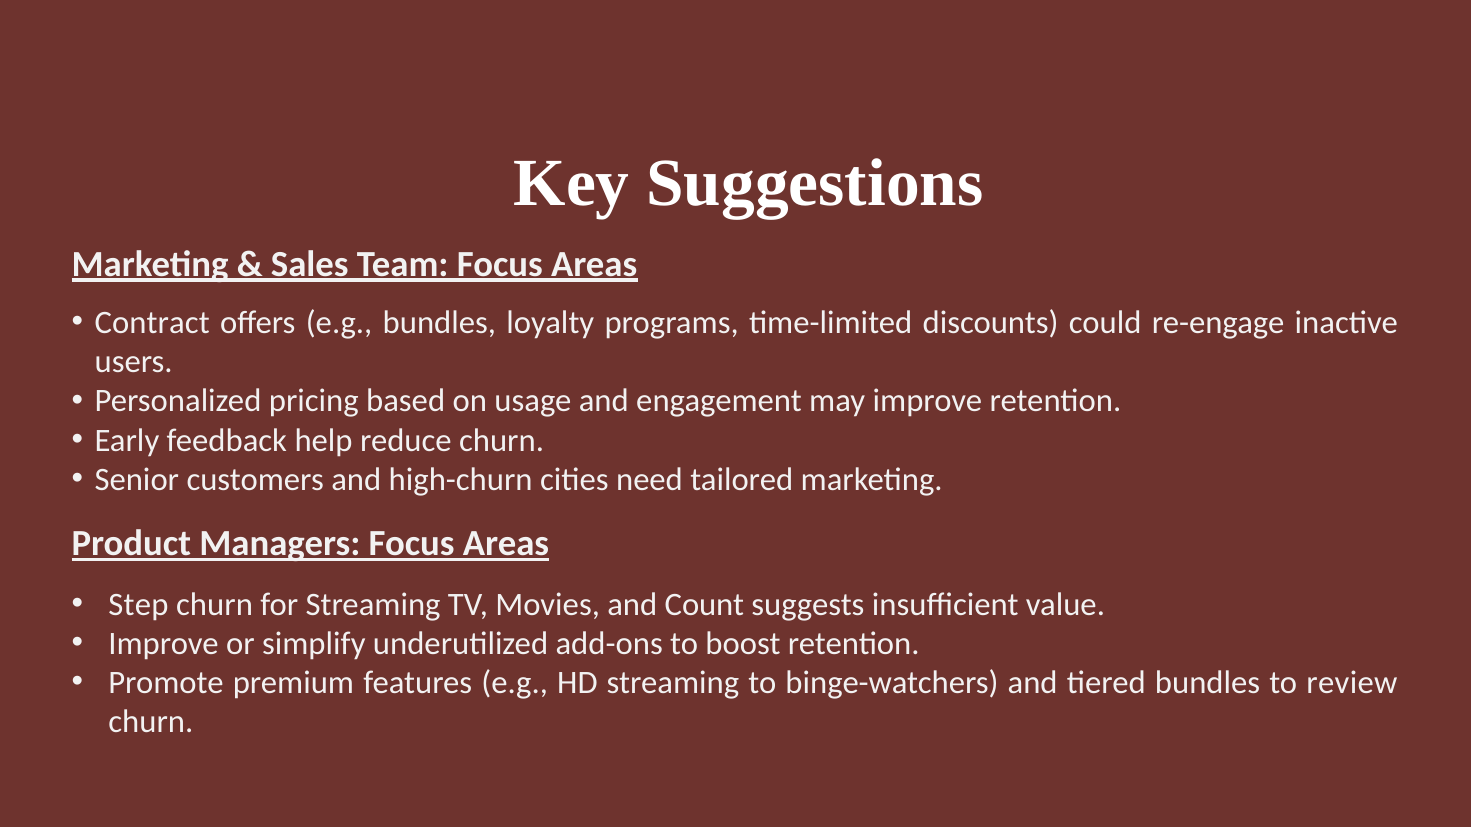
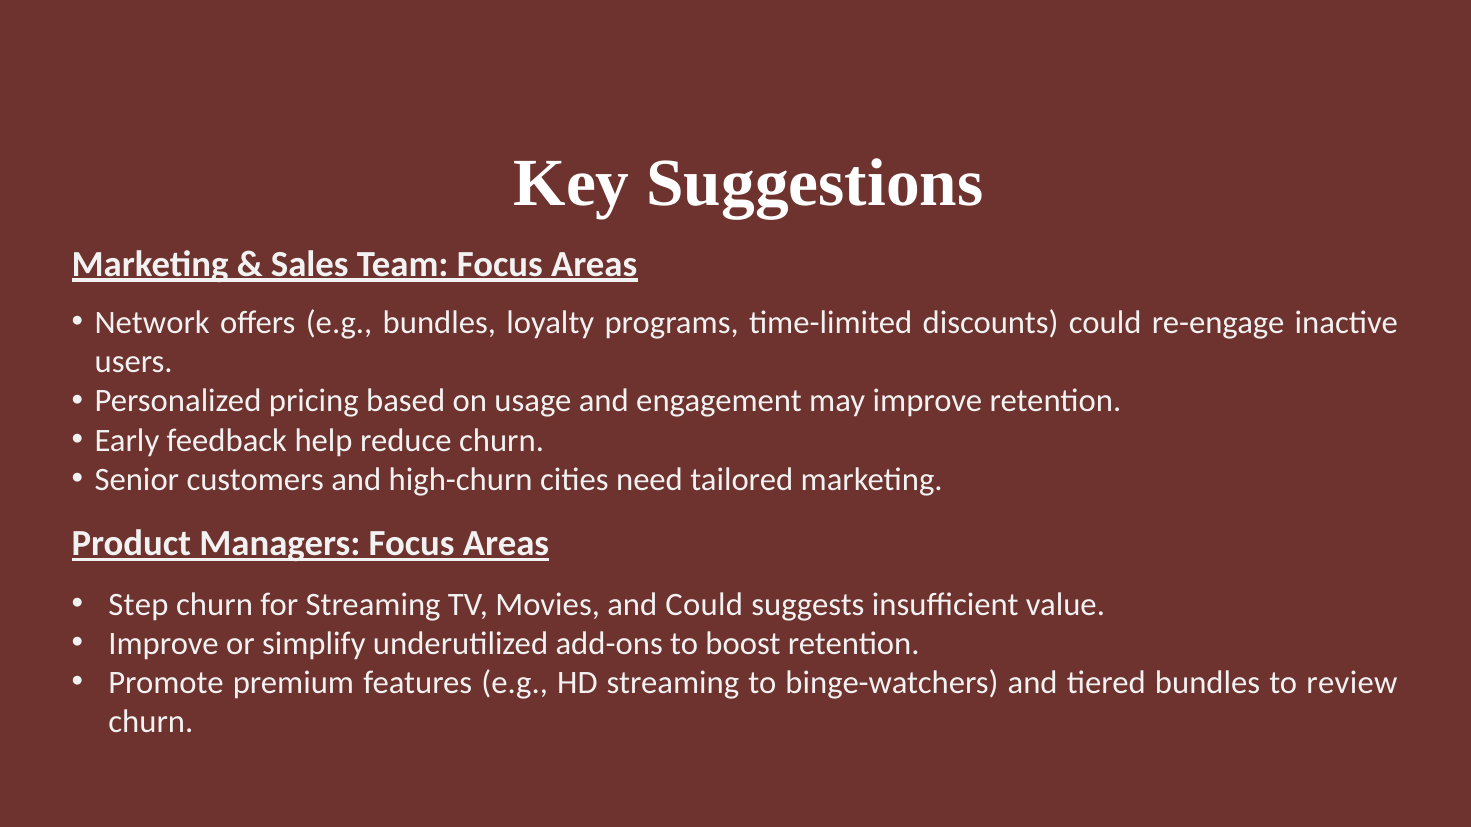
Contract: Contract -> Network (152, 323)
and Count: Count -> Could (704, 605)
